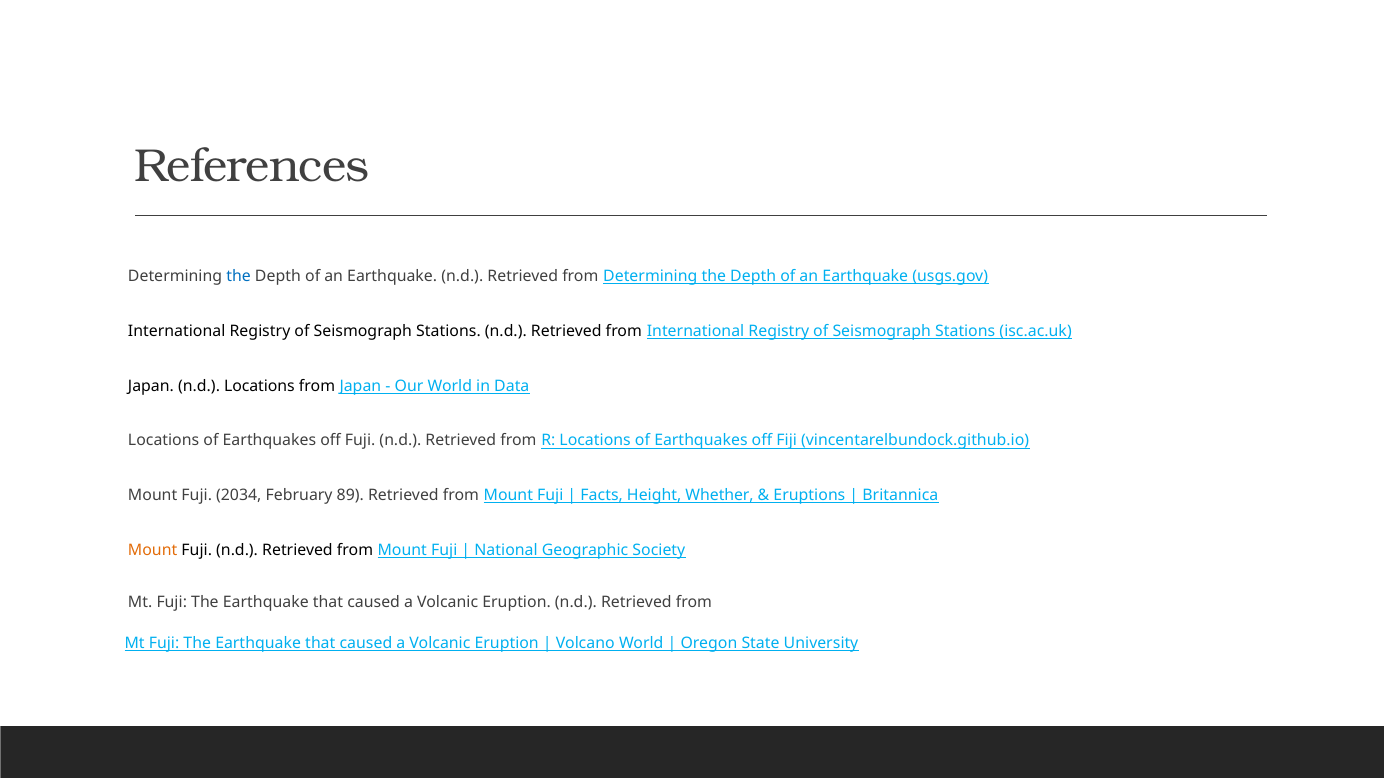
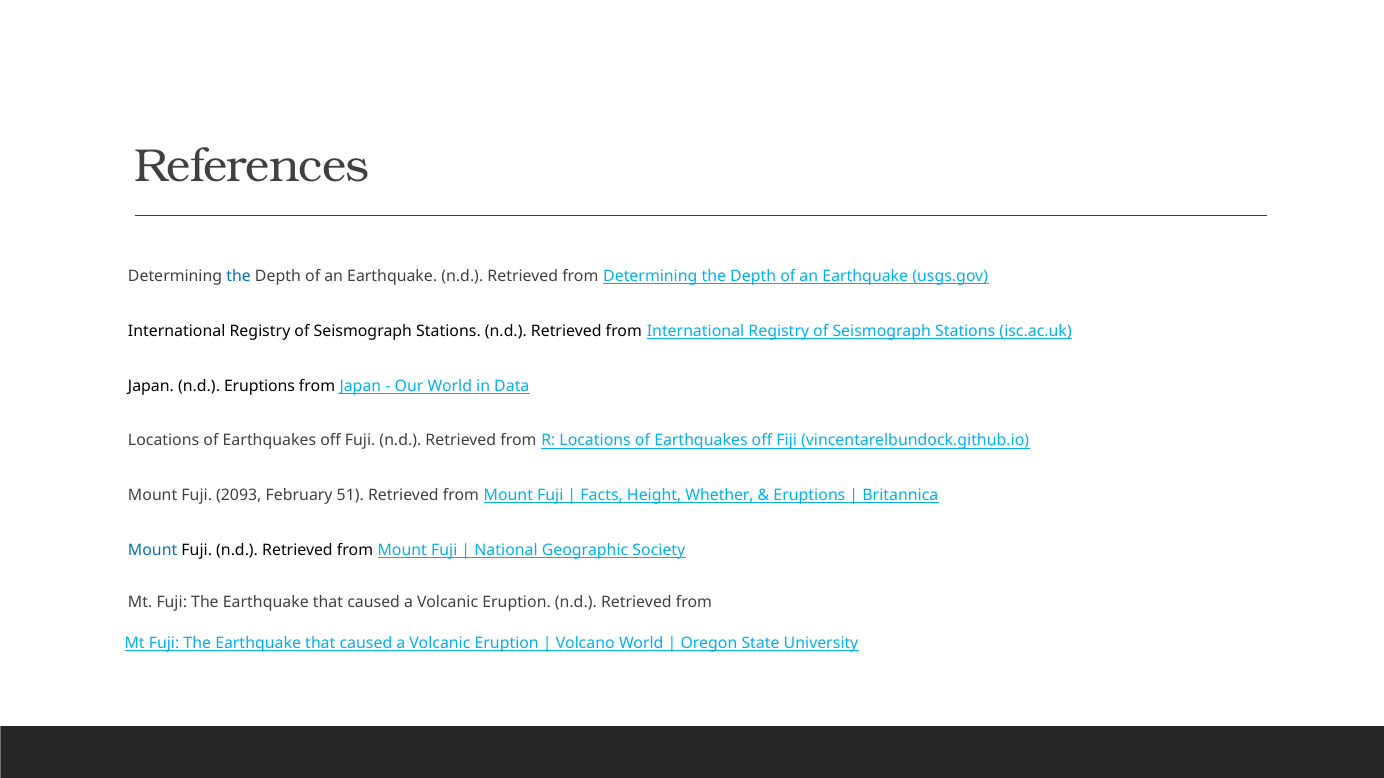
n.d Locations: Locations -> Eruptions (259, 386)
2034: 2034 -> 2093 (239, 496)
89: 89 -> 51 (350, 496)
Mount colour: orange -> blue (153, 551)
